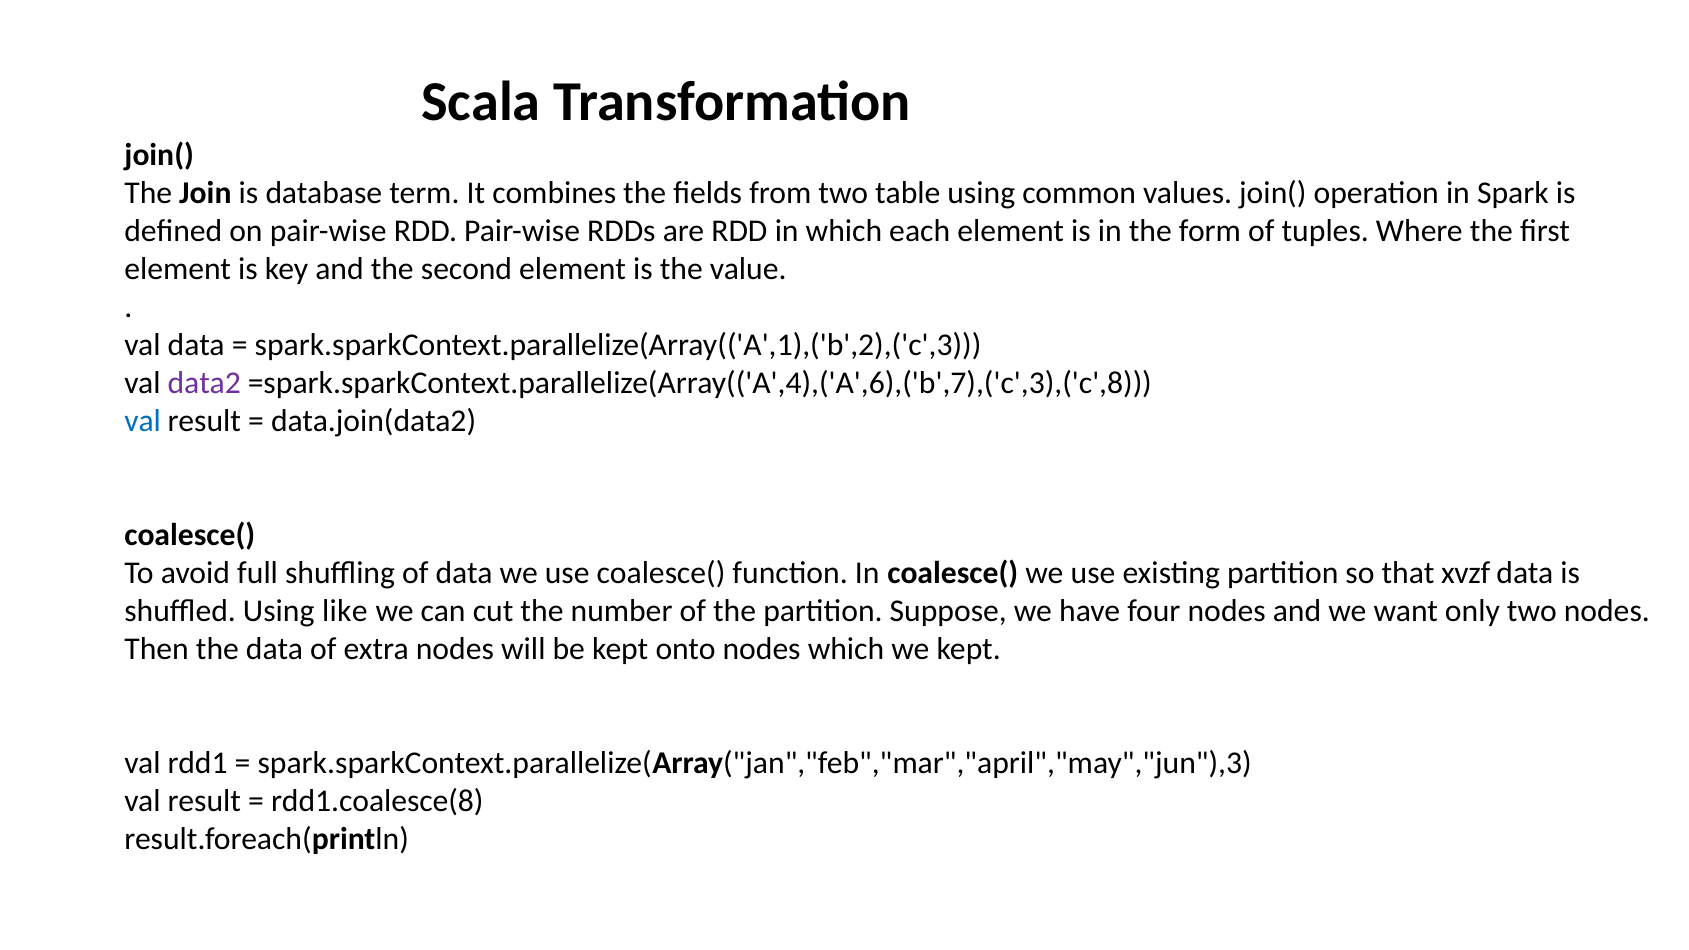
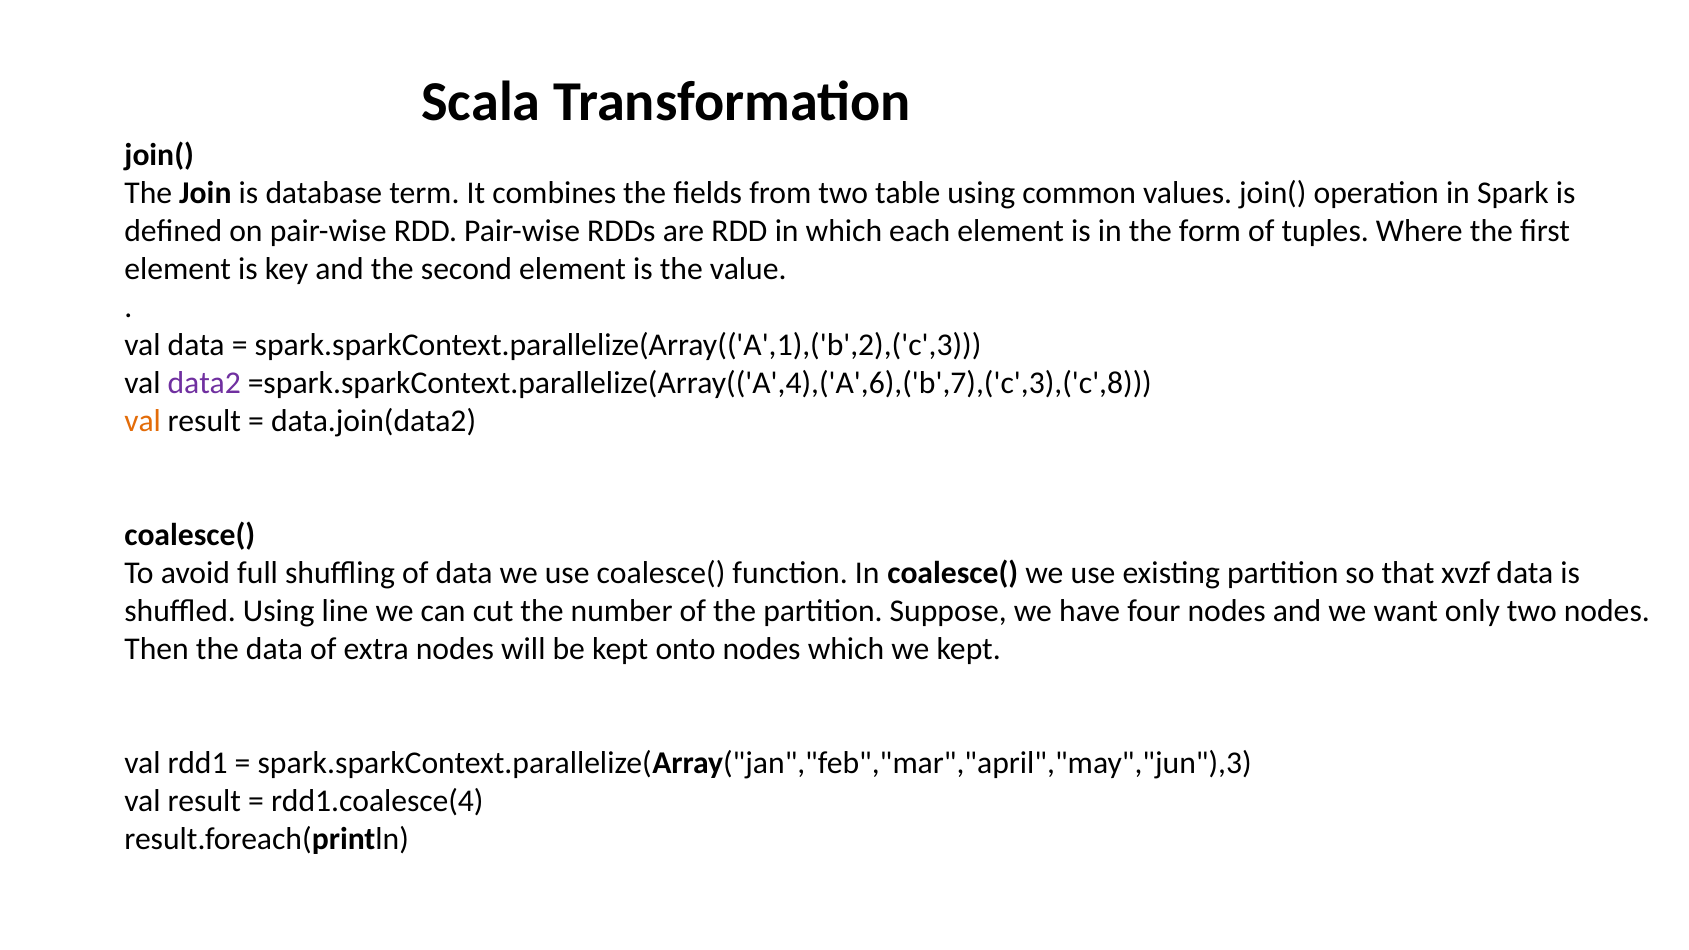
val colour: blue -> orange (143, 421)
like: like -> line (345, 611)
rdd1.coalesce(8: rdd1.coalesce(8 -> rdd1.coalesce(4 (377, 801)
